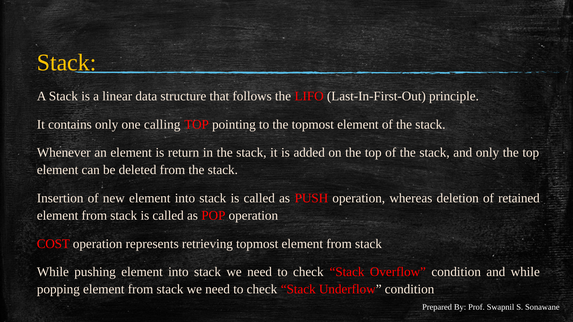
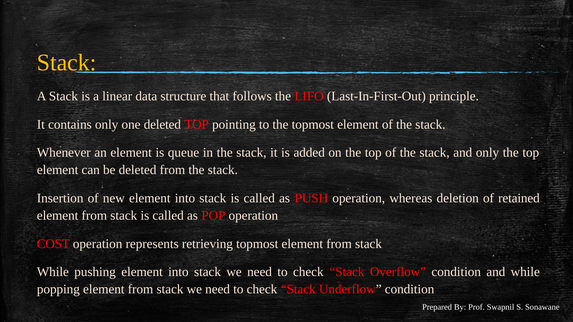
one calling: calling -> deleted (162, 125)
return: return -> queue (184, 153)
